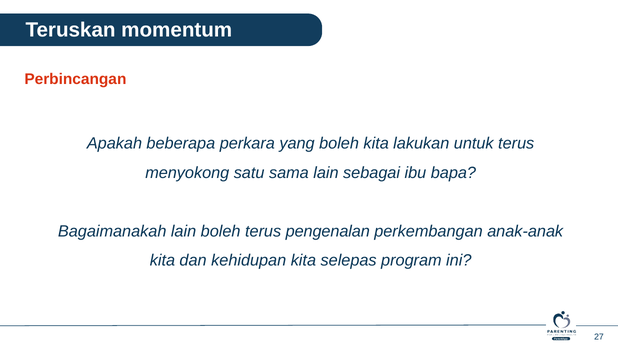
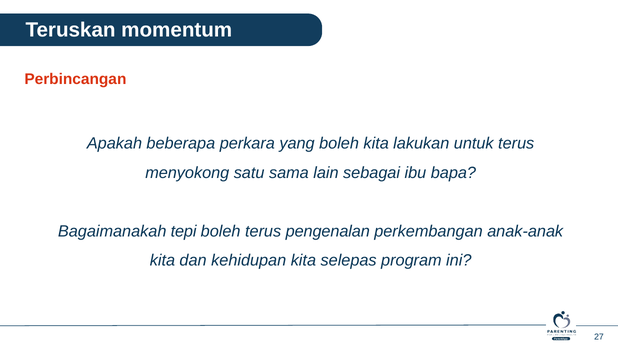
Bagaimanakah lain: lain -> tepi (184, 232)
